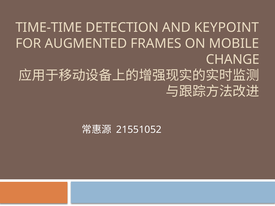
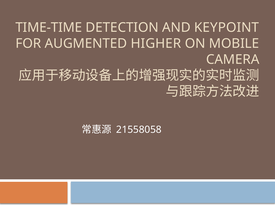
FRAMES: FRAMES -> HIGHER (156, 44)
CHANGE: CHANGE -> CAMERA (233, 60)
21551052: 21551052 -> 21558058 (139, 130)
